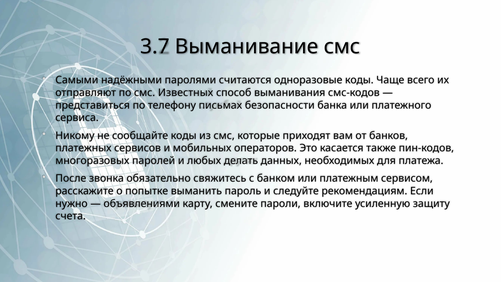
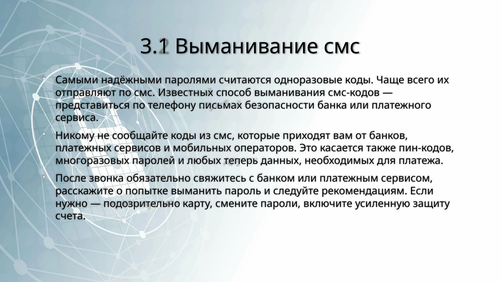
3.7: 3.7 -> 3.1 (155, 46)
делать: делать -> теперь (241, 161)
объявлениями: объявлениями -> подозрительно (142, 203)
